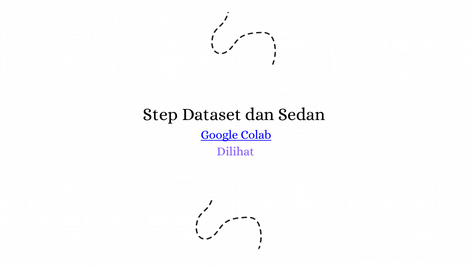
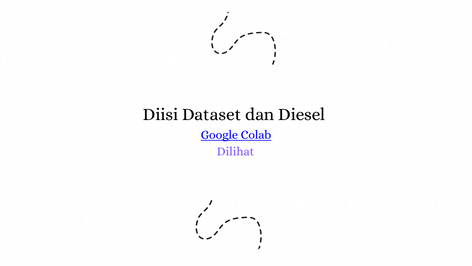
Step: Step -> Diisi (161, 114)
Sedan: Sedan -> Diesel (302, 114)
